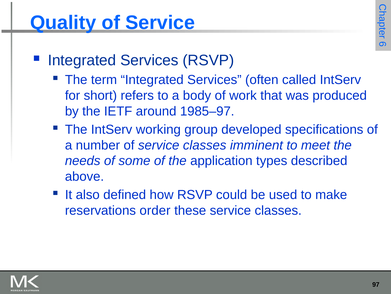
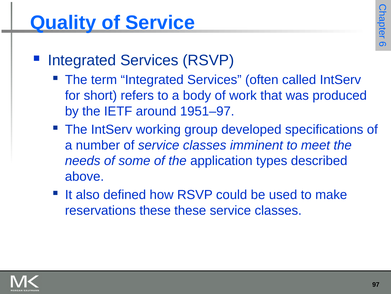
1985–97: 1985–97 -> 1951–97 (207, 111)
reservations order: order -> these (155, 210)
